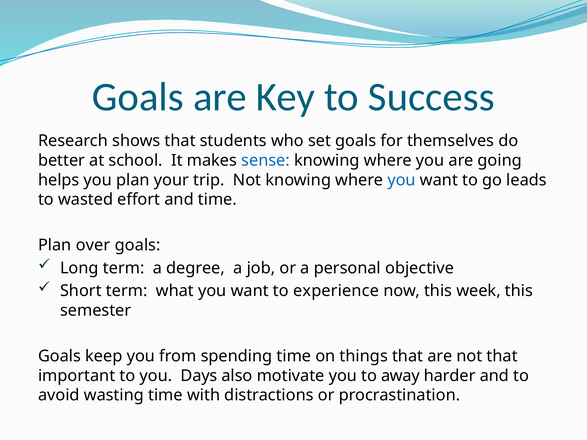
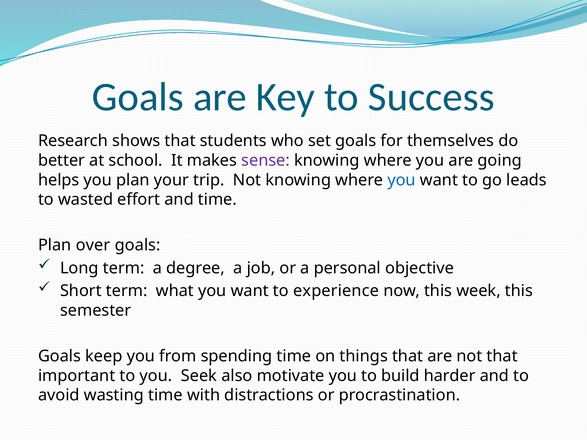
sense colour: blue -> purple (266, 161)
Days: Days -> Seek (199, 376)
away: away -> build (400, 376)
